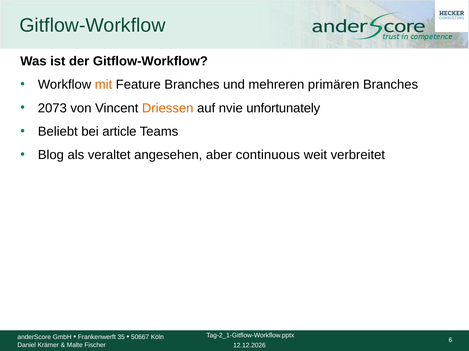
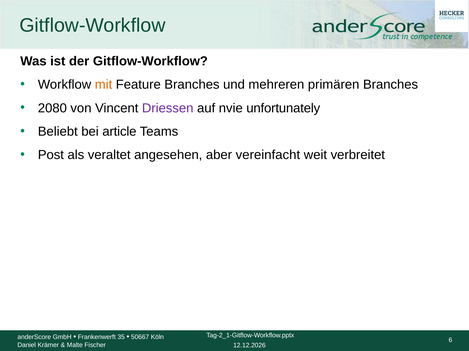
2073: 2073 -> 2080 (52, 108)
Driessen colour: orange -> purple (168, 108)
Blog: Blog -> Post (51, 155)
continuous: continuous -> vereinfacht (268, 155)
